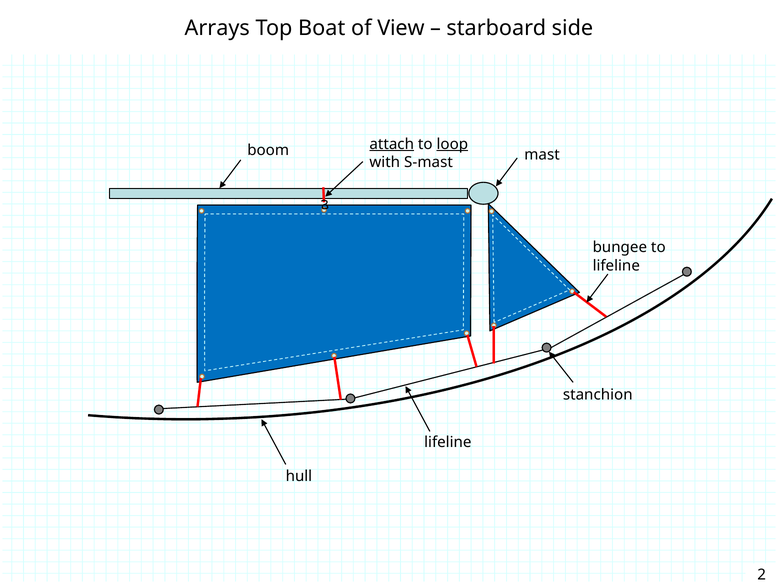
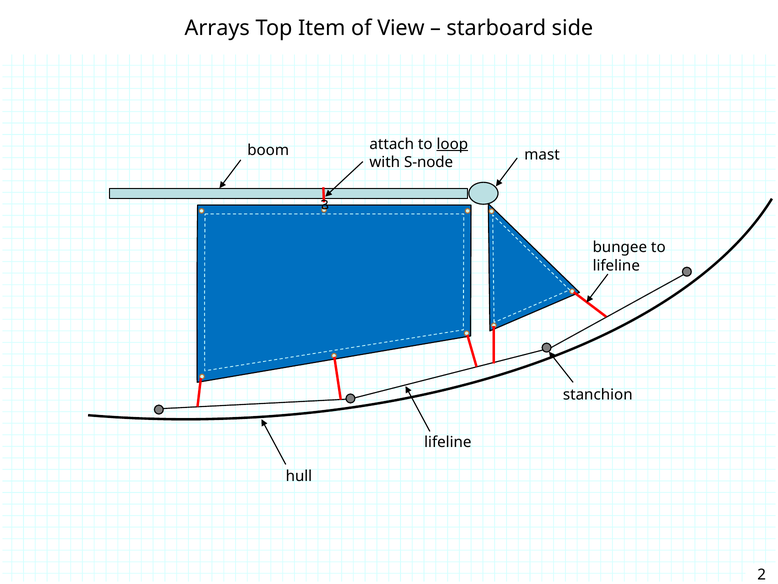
Boat: Boat -> Item (322, 28)
attach underline: present -> none (392, 144)
S-mast: S-mast -> S-node (429, 162)
